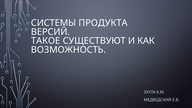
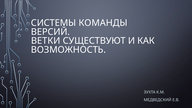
ПРОДУКТА: ПРОДУКТА -> КОМАНДЫ (103, 23)
ТАКОЕ: ТАКОЕ -> ВЕТКИ (46, 41)
